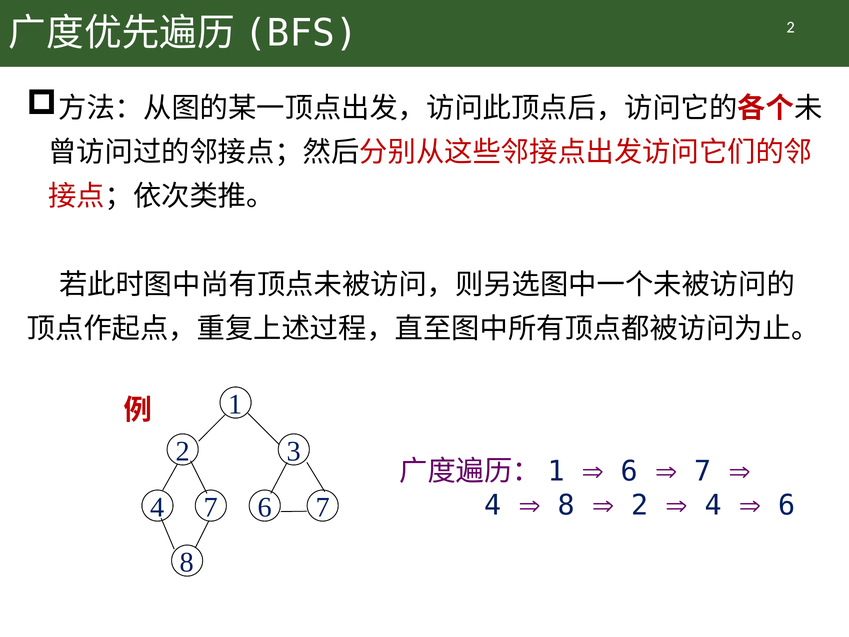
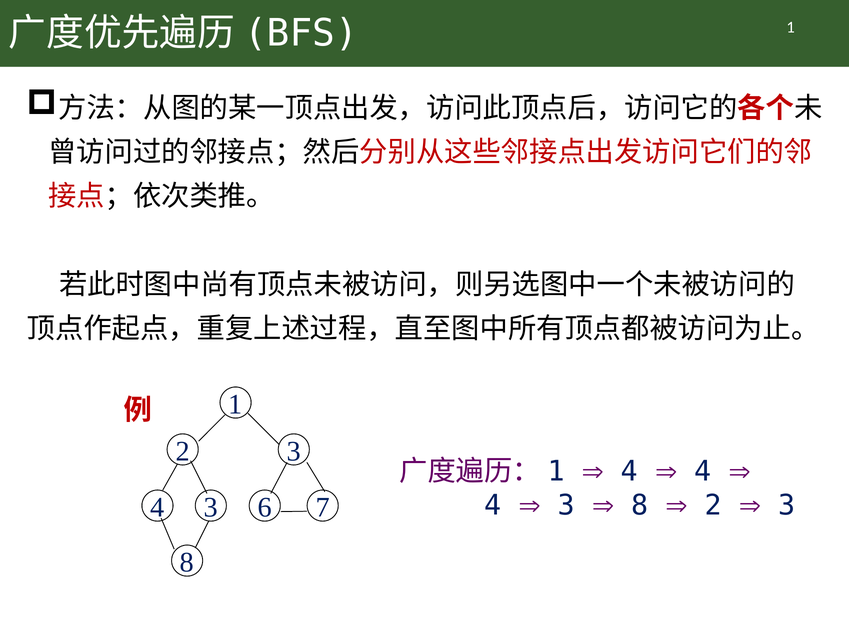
2: 2 -> 1 (791, 28)
6: 6 -> 4 (629, 471)
7: 7 -> 4 (703, 471)
8: 8 -> 3 (566, 505)
2: 2 -> 8 (640, 505)
4: 4 -> 2 (713, 505)
6: 6 -> 3 (787, 505)
4 7: 7 -> 3 (211, 507)
